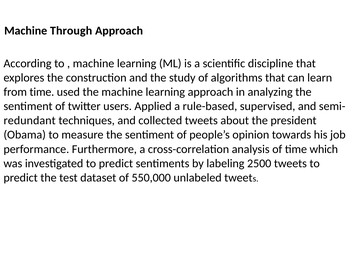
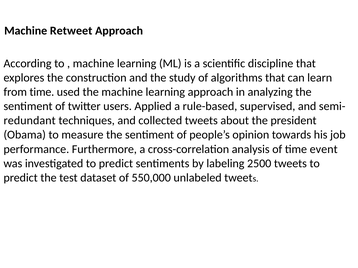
Through: Through -> Retweet (71, 31)
which: which -> event (324, 149)
